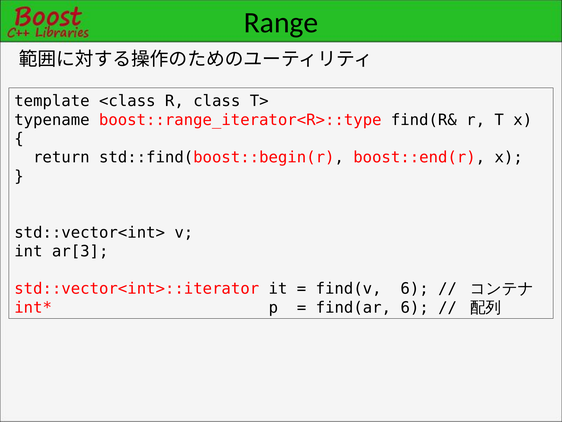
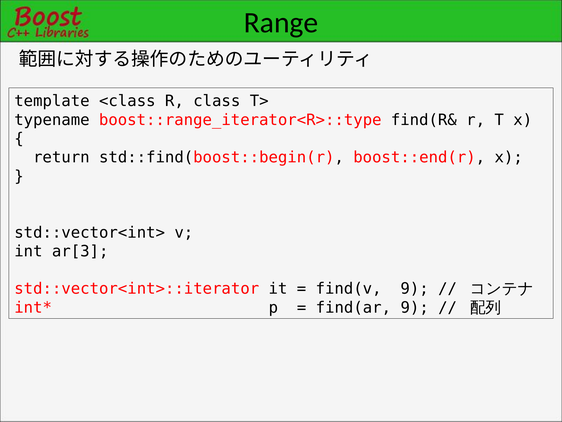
find(v 6: 6 -> 9 (415, 288)
find(ar 6: 6 -> 9 (415, 307)
